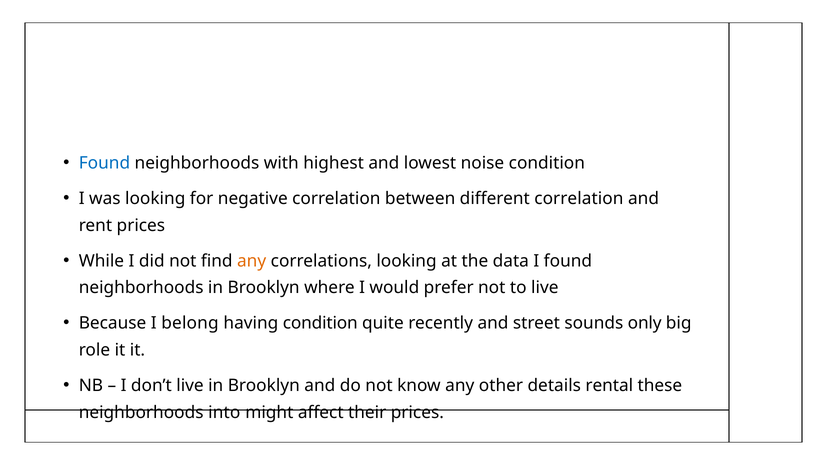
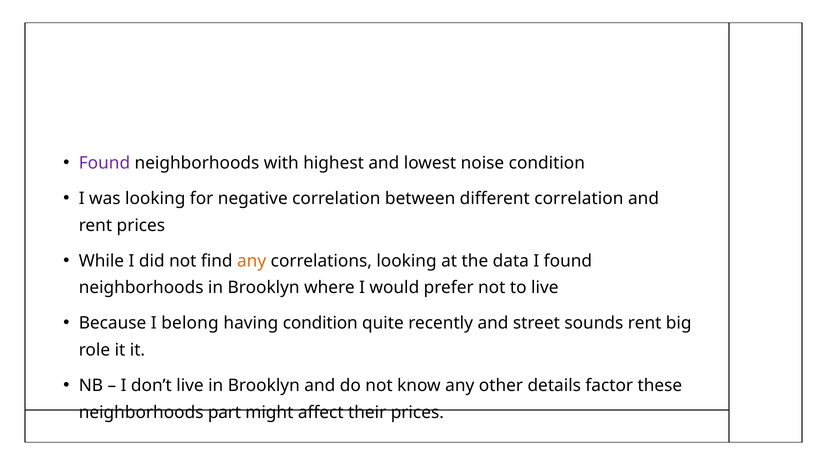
Found colour: blue -> purple (104, 163)
sounds only: only -> rent (645, 323)
rental: rental -> factor (609, 386)
into: into -> part (224, 413)
